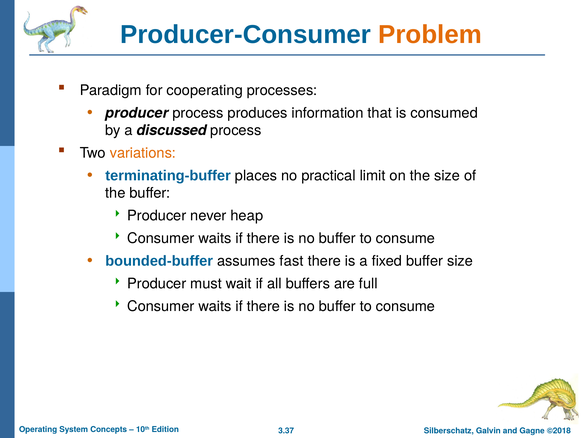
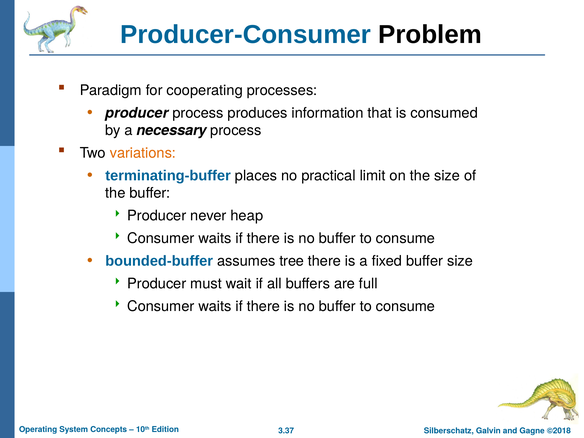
Problem colour: orange -> black (430, 35)
discussed: discussed -> necessary (172, 130)
fast: fast -> tree (292, 261)
